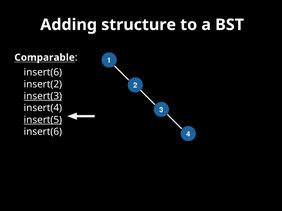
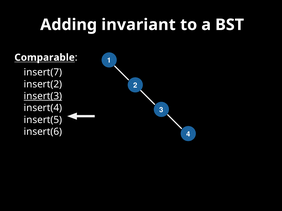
structure: structure -> invariant (139, 25)
insert(6: insert(6 -> insert(7 (43, 72)
insert(5 underline: present -> none (43, 120)
